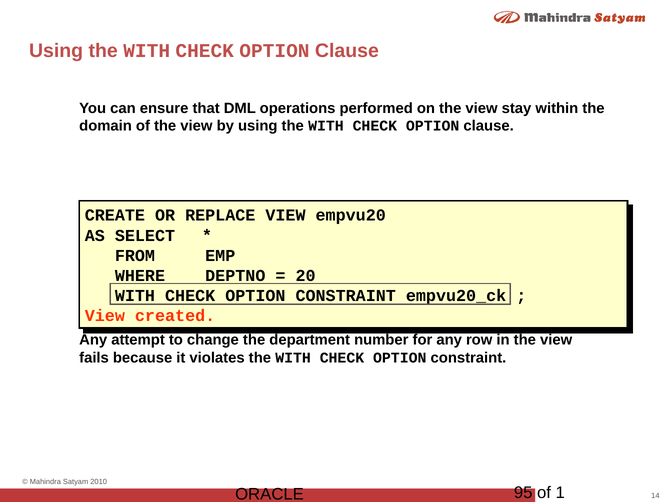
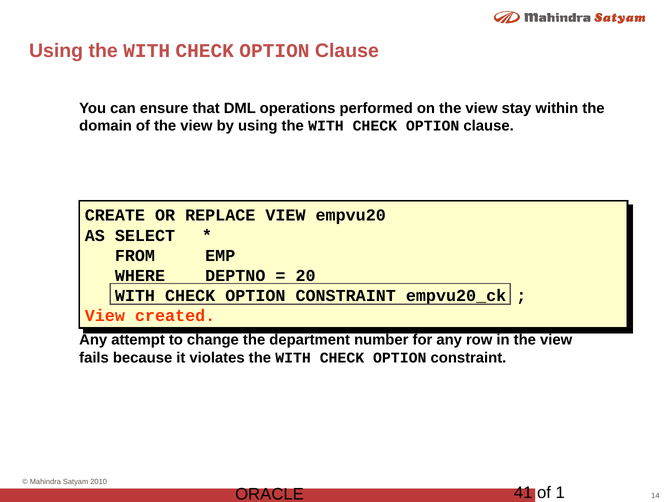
95: 95 -> 41 (523, 493)
